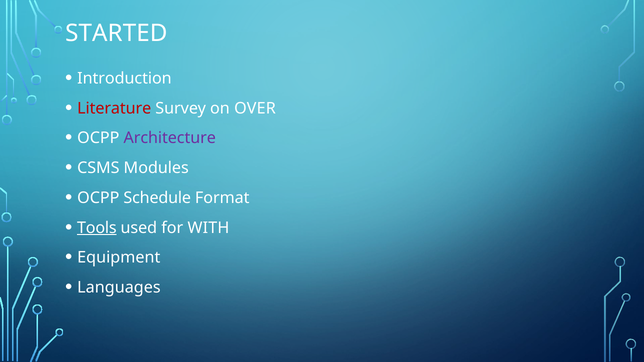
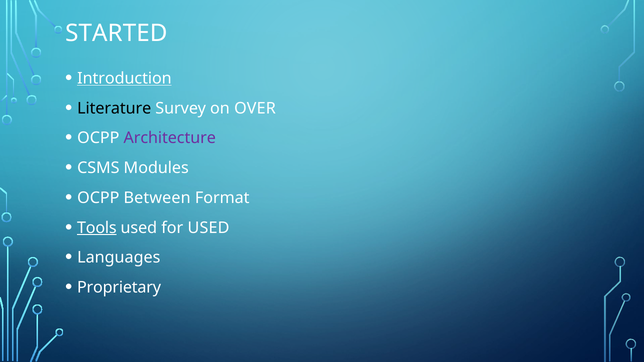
Introduction underline: none -> present (124, 78)
Literature colour: red -> black (114, 108)
Schedule: Schedule -> Between (157, 198)
for WITH: WITH -> USED (208, 228)
Equipment: Equipment -> Languages (119, 258)
Languages: Languages -> Proprietary (119, 288)
